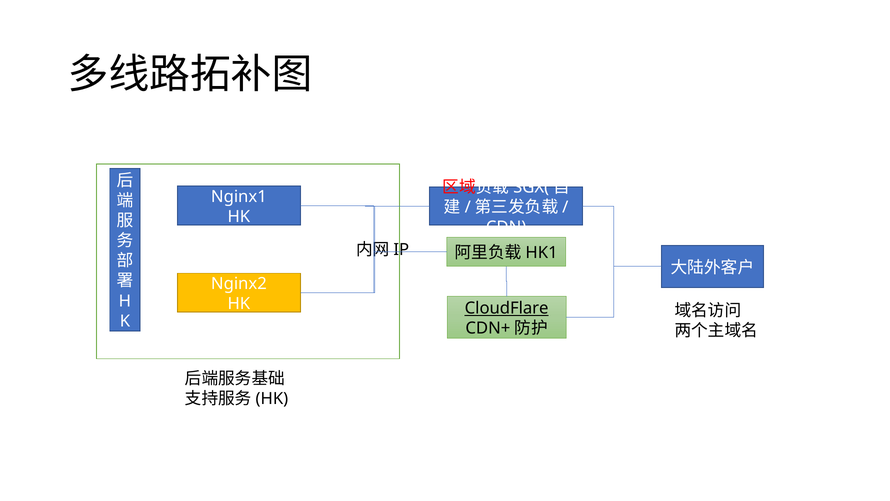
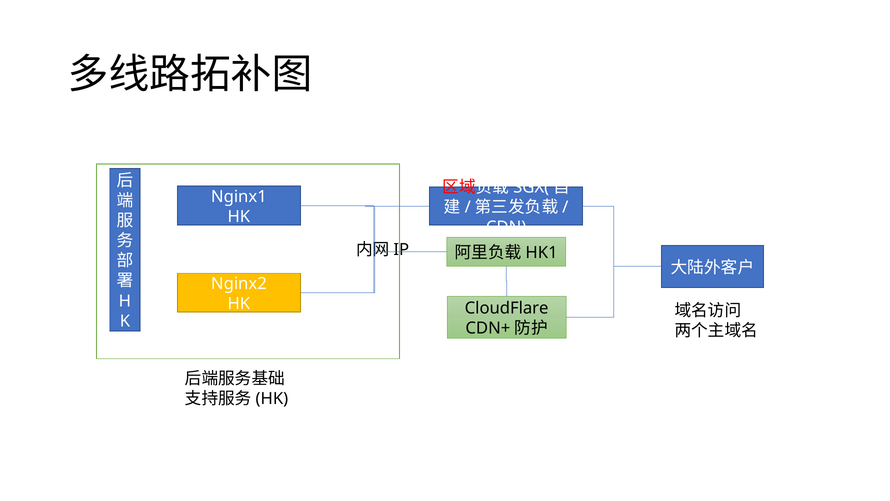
CloudFlare underline: present -> none (507, 308)
